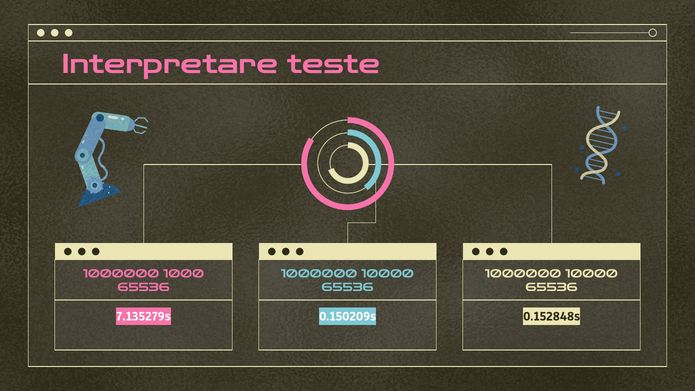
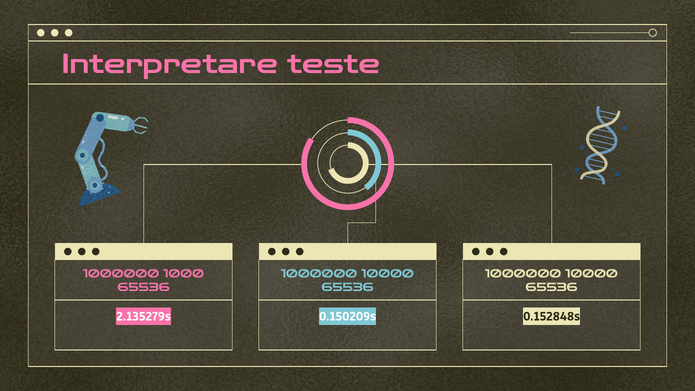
7.135279s: 7.135279s -> 2.135279s (143, 316)
